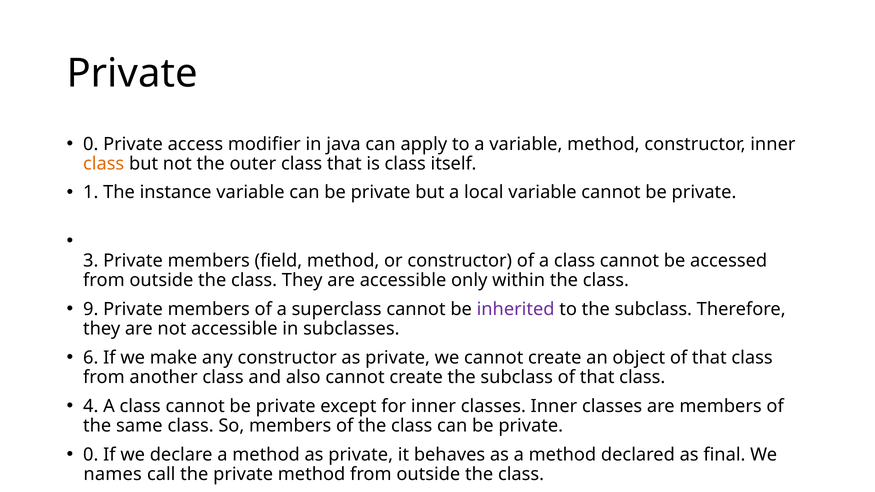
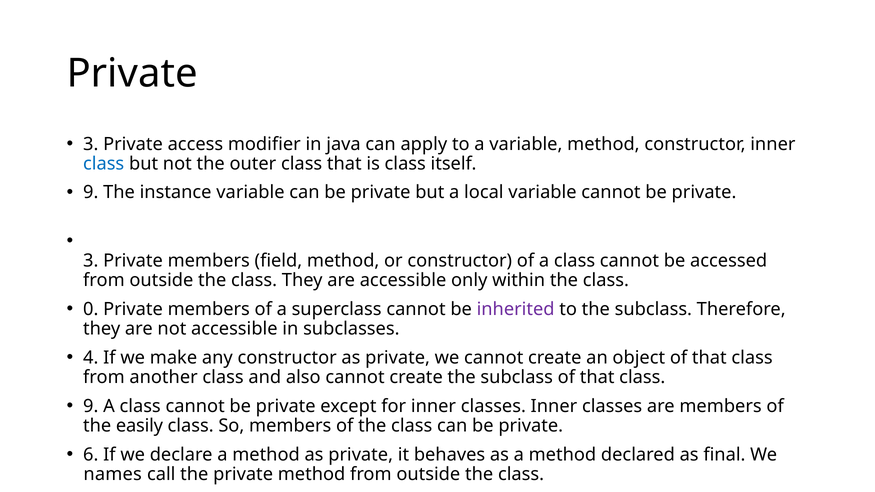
0: 0 -> 3 (91, 144)
class colour: orange -> blue (104, 164)
1: 1 -> 9 (91, 193)
9: 9 -> 0 (91, 309)
6: 6 -> 4 (91, 358)
4: 4 -> 9 (91, 406)
same: same -> easily (139, 426)
0: 0 -> 6 (91, 455)
